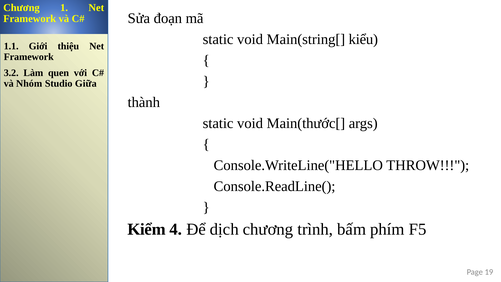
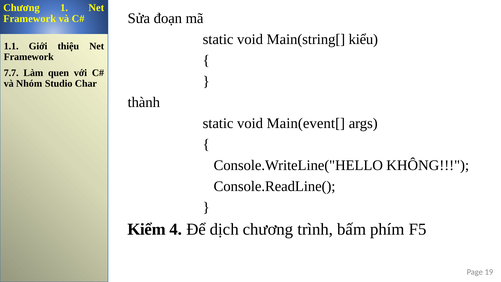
3.2: 3.2 -> 7.7 (11, 73)
Giữa: Giữa -> Char (86, 84)
Main(thước[: Main(thước[ -> Main(event[ (306, 123)
THROW: THROW -> KHÔNG (428, 165)
